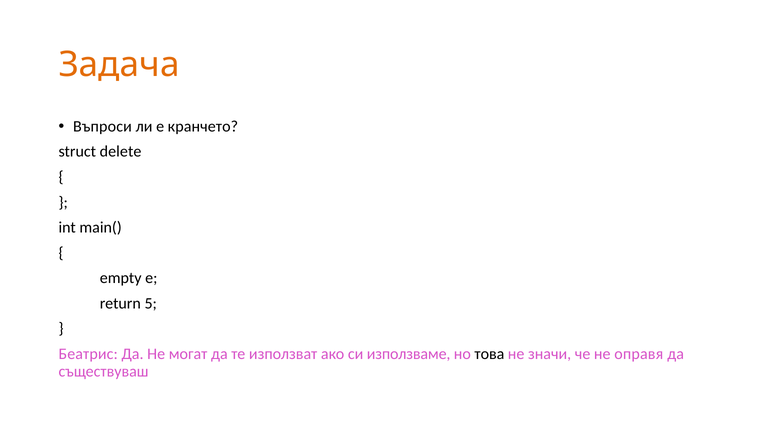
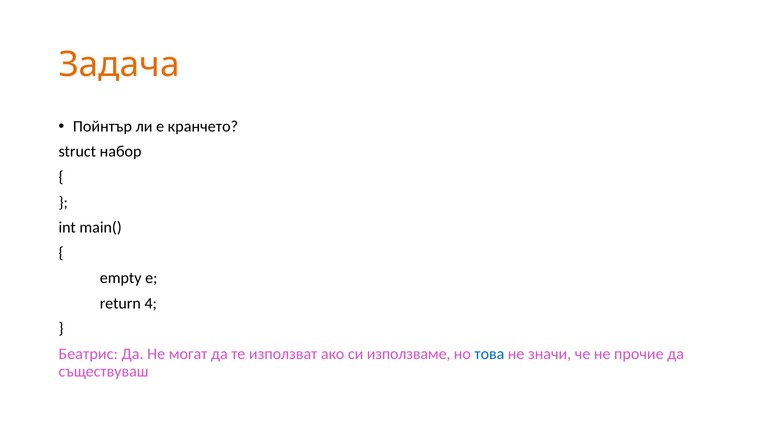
Въпроси: Въпроси -> Пойнтър (102, 126)
delete: delete -> набор (121, 152)
5: 5 -> 4 (151, 303)
това colour: black -> blue (489, 354)
оправя: оправя -> прочие (639, 354)
